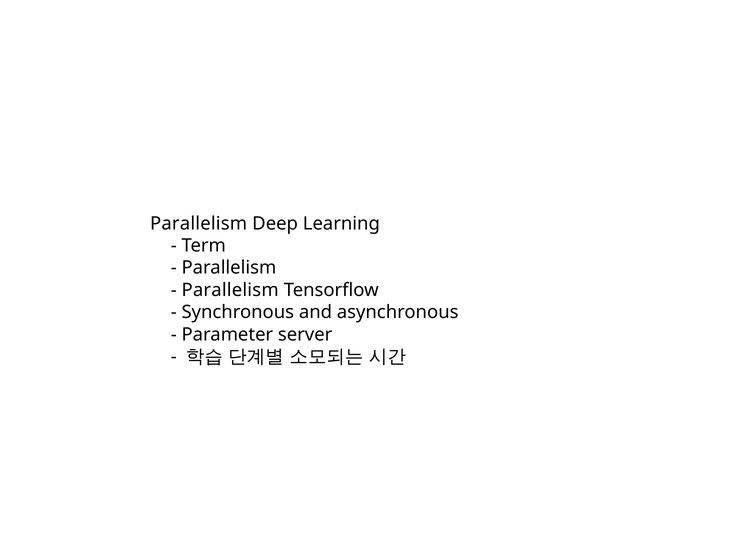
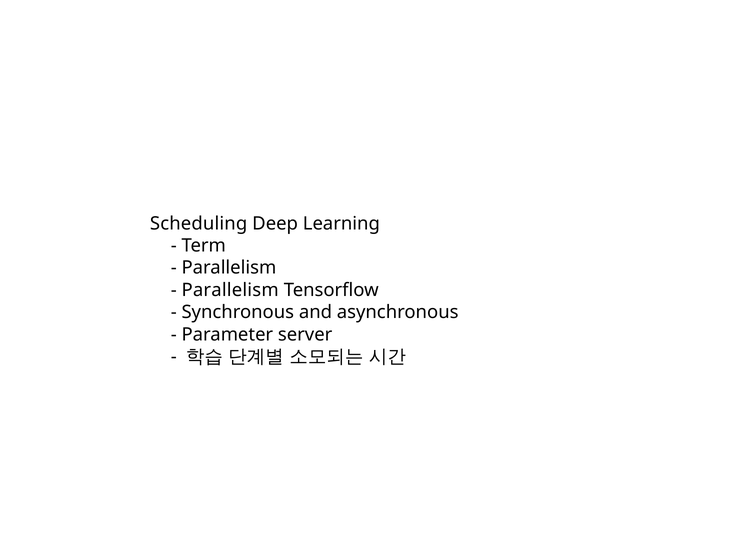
Parallelism: Parallelism -> Scheduling (199, 223)
